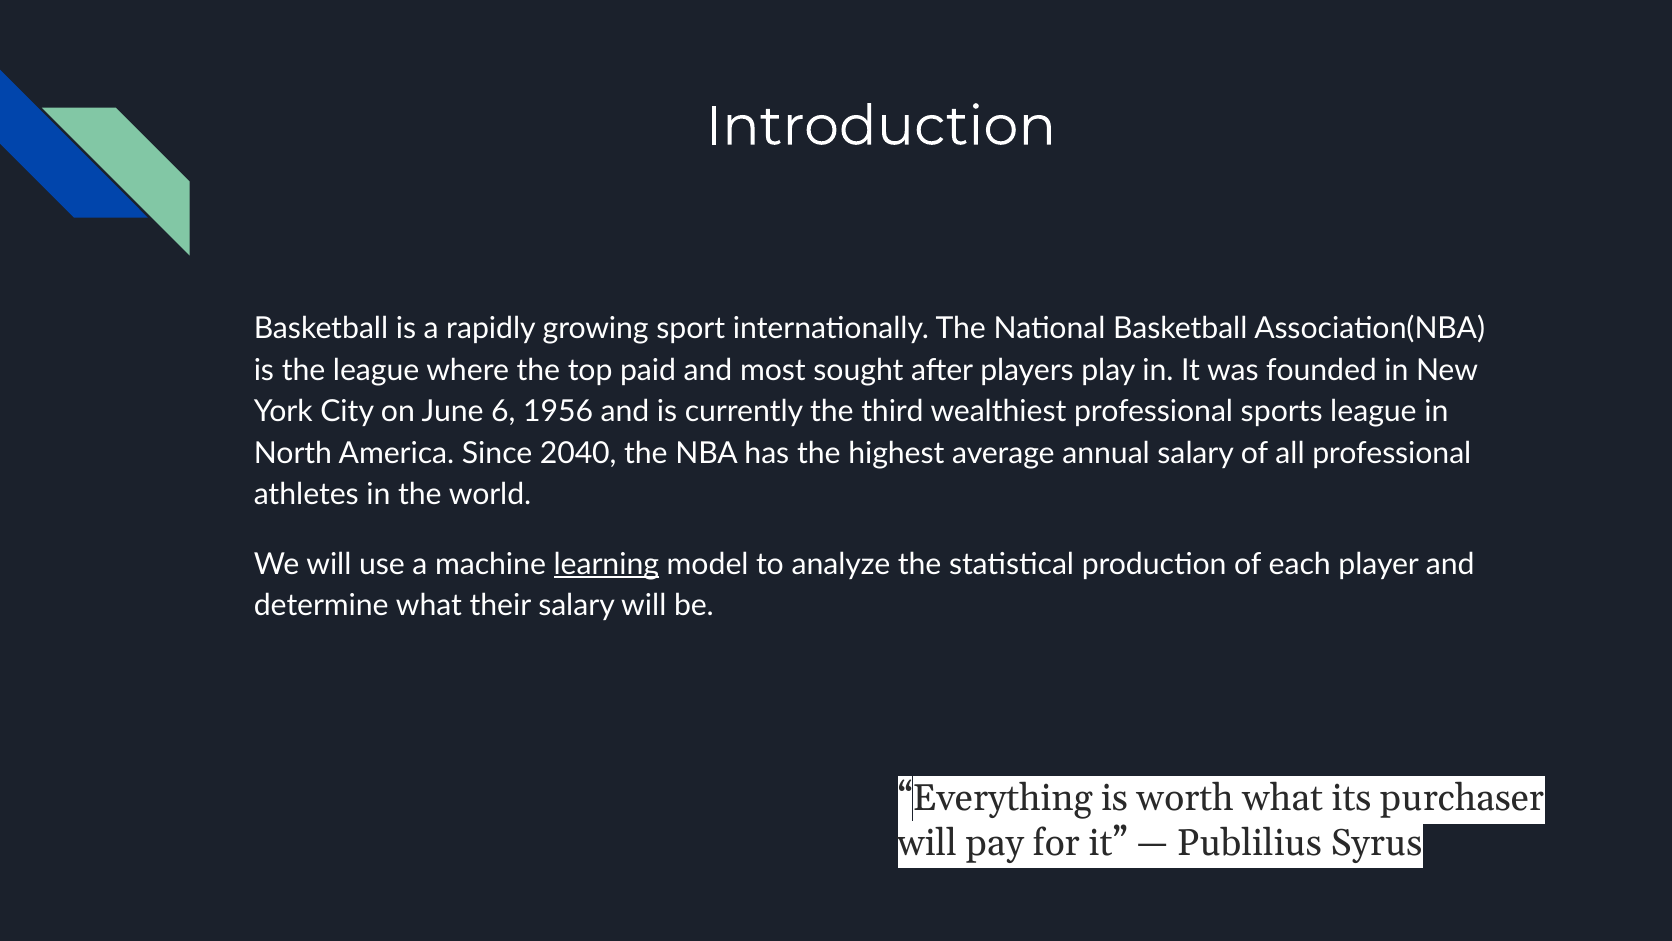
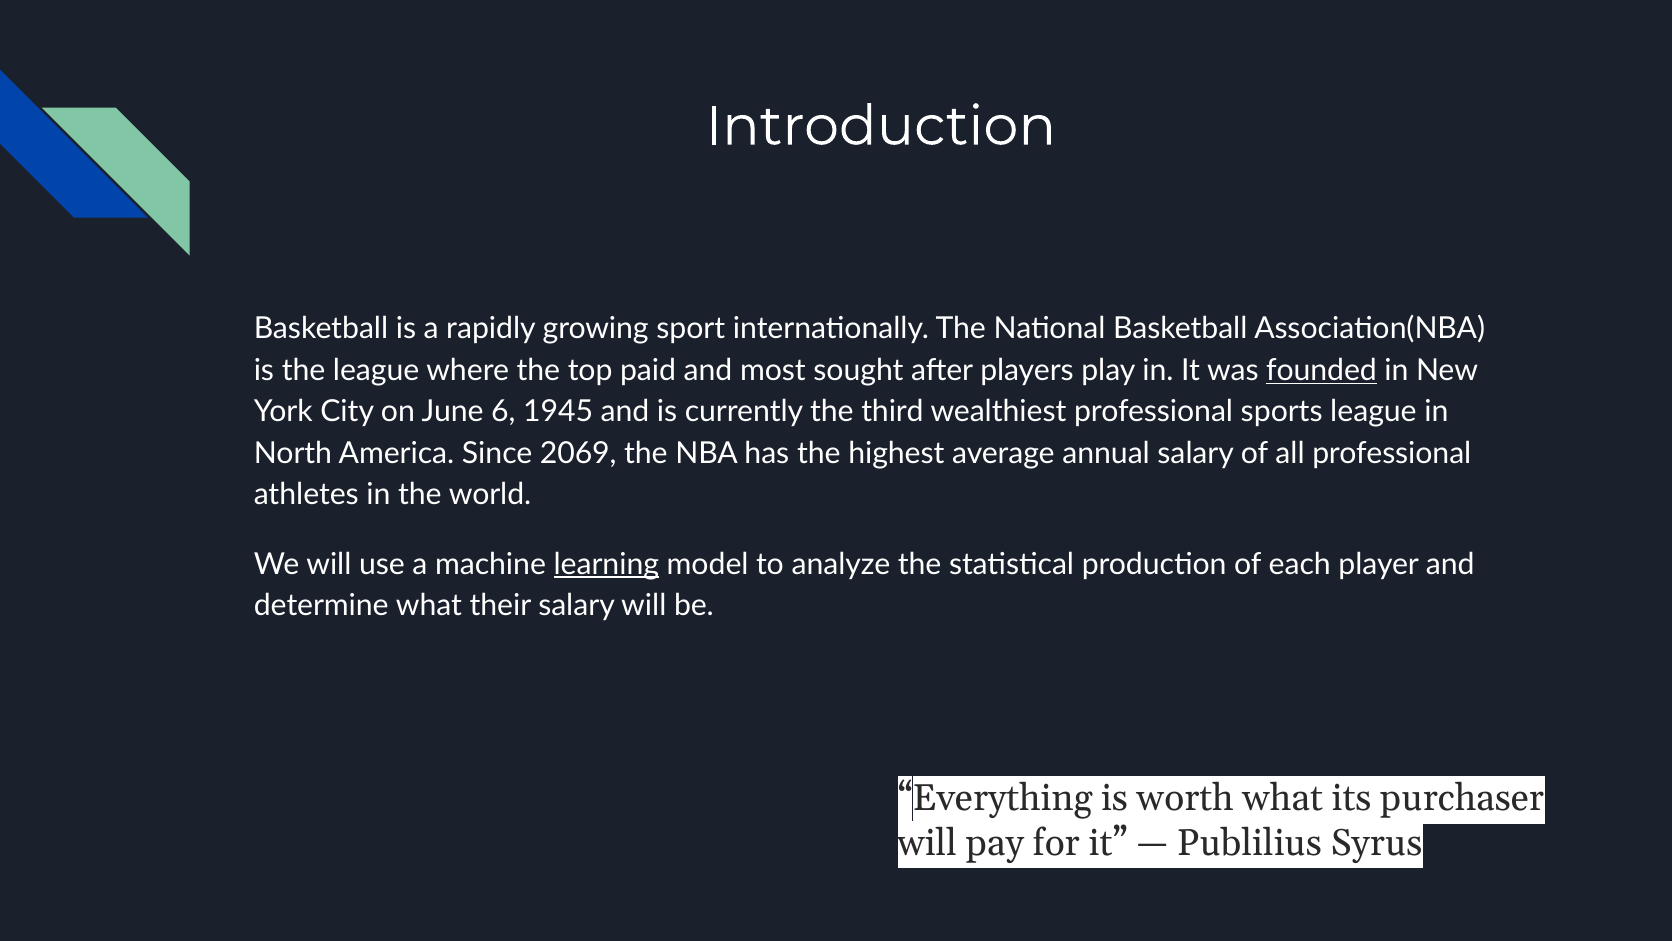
founded underline: none -> present (1321, 370)
1956: 1956 -> 1945 (558, 412)
2040: 2040 -> 2069 (578, 453)
